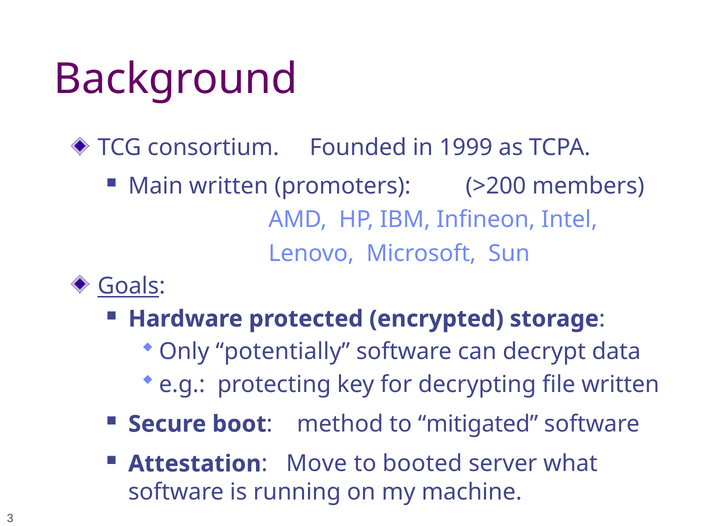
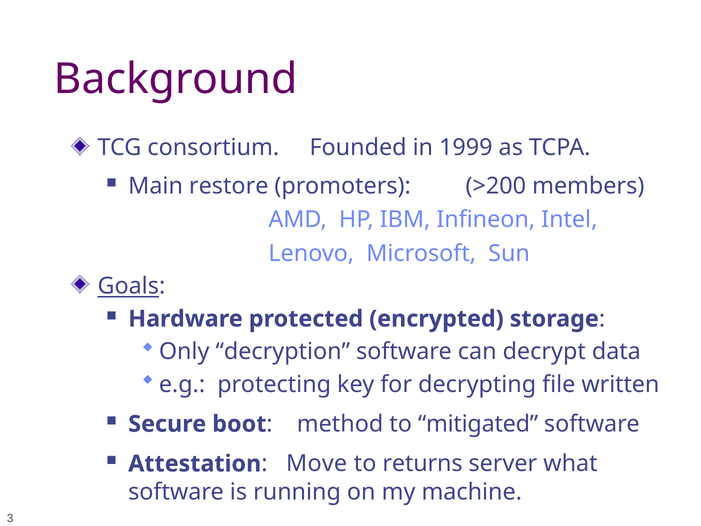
Main written: written -> restore (229, 186)
potentially: potentially -> decryption (283, 351)
booted: booted -> returns (423, 464)
